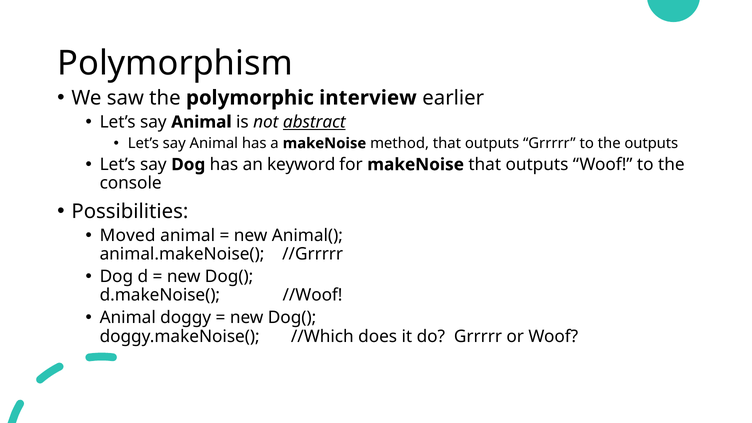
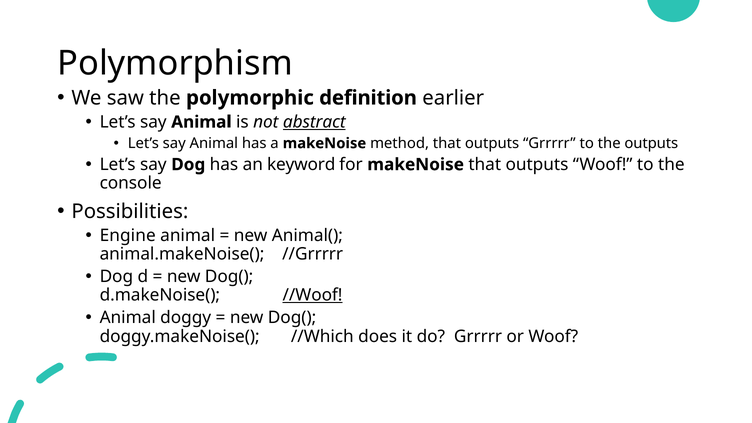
interview: interview -> definition (368, 98)
Moved: Moved -> Engine (128, 235)
//Woof underline: none -> present (313, 295)
